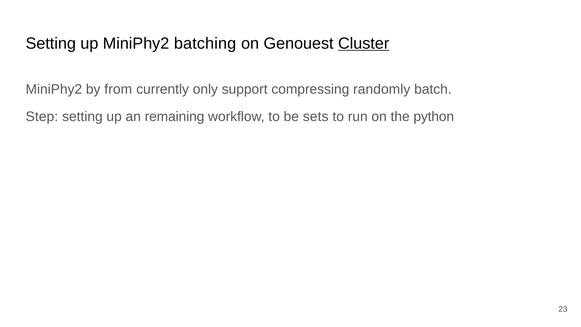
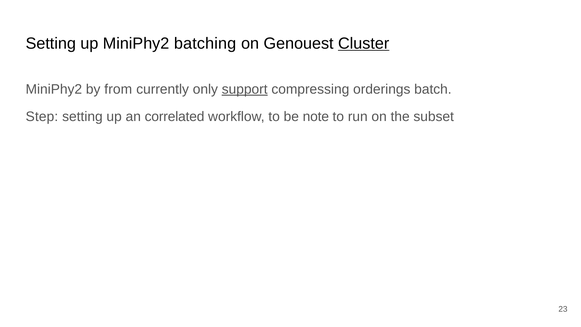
support underline: none -> present (245, 89)
randomly: randomly -> orderings (382, 89)
remaining: remaining -> correlated (175, 117)
sets: sets -> note (316, 117)
python: python -> subset (434, 117)
